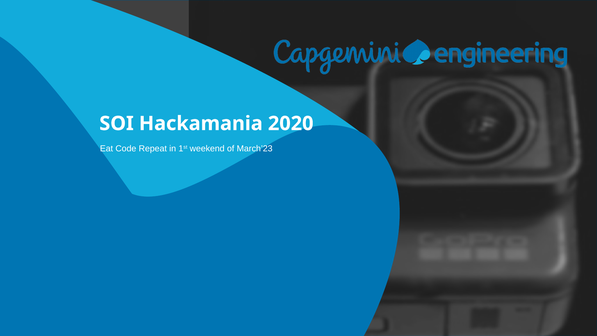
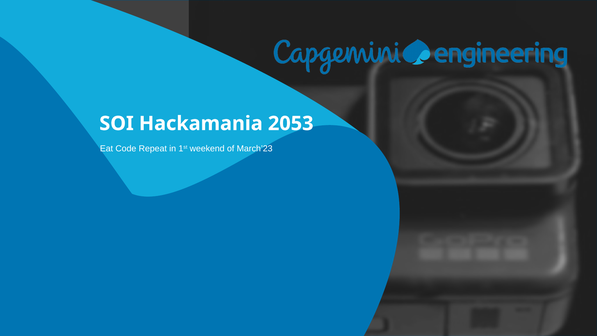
2020: 2020 -> 2053 (291, 123)
